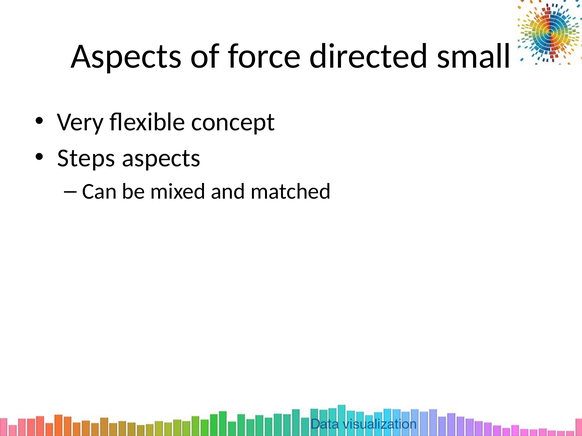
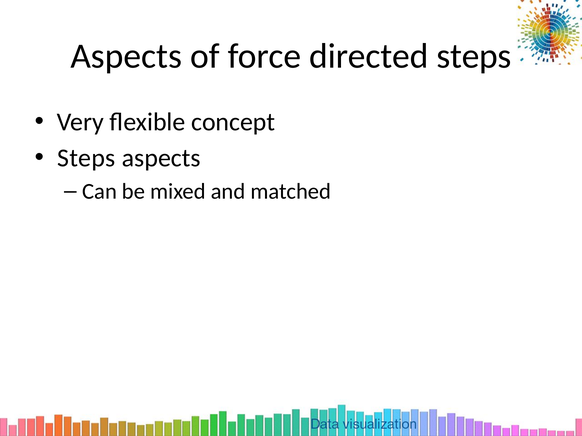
directed small: small -> steps (474, 56)
